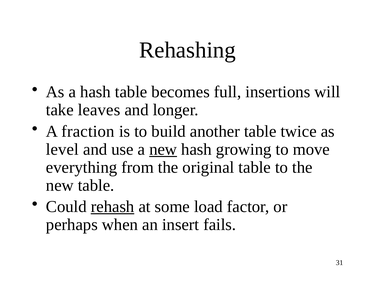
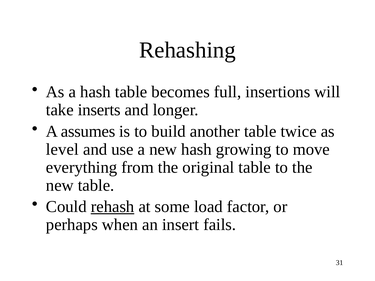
leaves: leaves -> inserts (99, 110)
fraction: fraction -> assumes (88, 131)
new underline: present -> none (163, 149)
